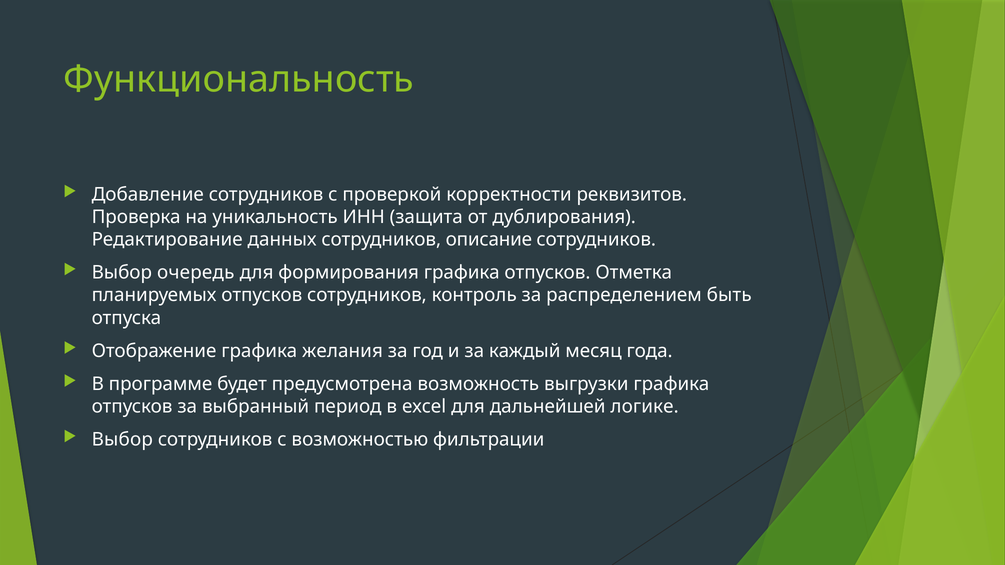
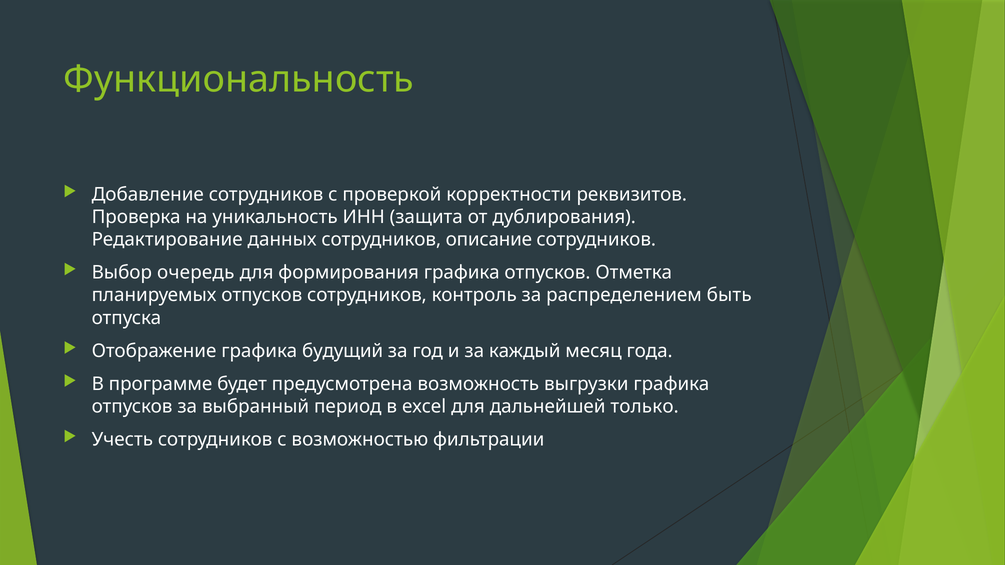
желания: желания -> будущий (343, 351)
логике: логике -> только (645, 407)
Выбор: Выбор -> Учесть (122, 440)
